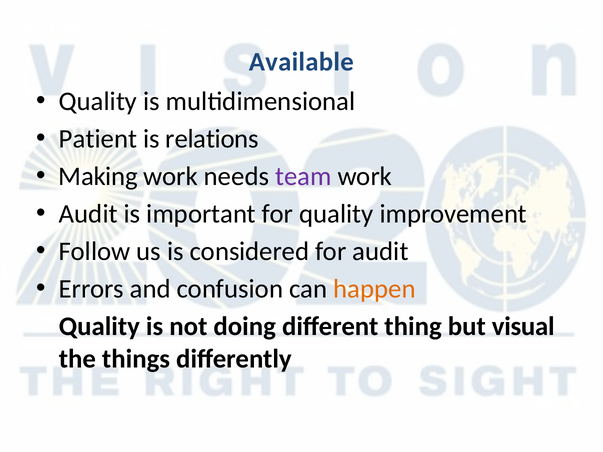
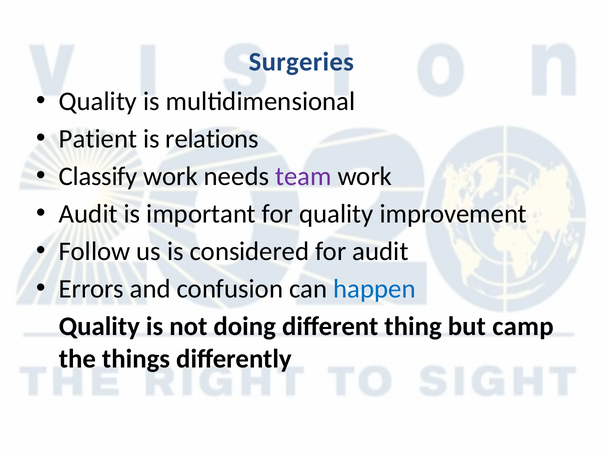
Available: Available -> Surgeries (301, 62)
Making: Making -> Classify (98, 177)
happen colour: orange -> blue (375, 289)
visual: visual -> camp (523, 327)
